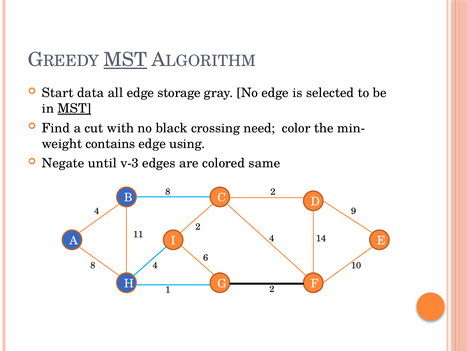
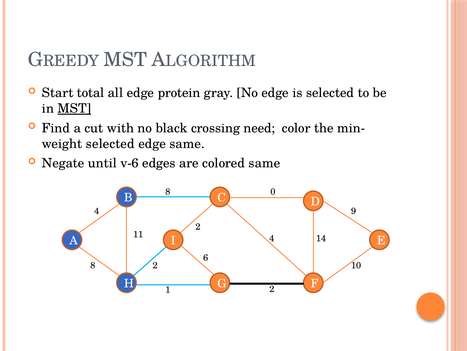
MST underline: present -> none (125, 60)
data: data -> total (91, 93)
storage: storage -> protein (179, 93)
contains: contains -> selected (110, 143)
edge using: using -> same (187, 143)
v-3: v-3 -> v-6 (130, 163)
8 2: 2 -> 0 (273, 191)
8 4: 4 -> 2 (155, 265)
